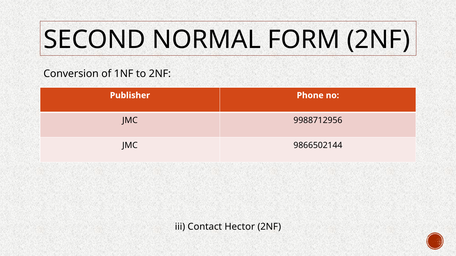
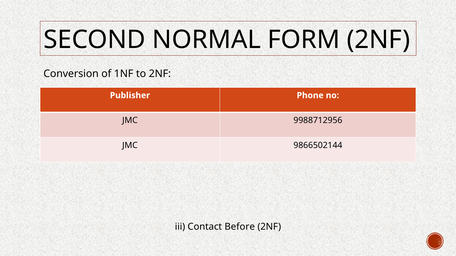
Hector: Hector -> Before (240, 227)
